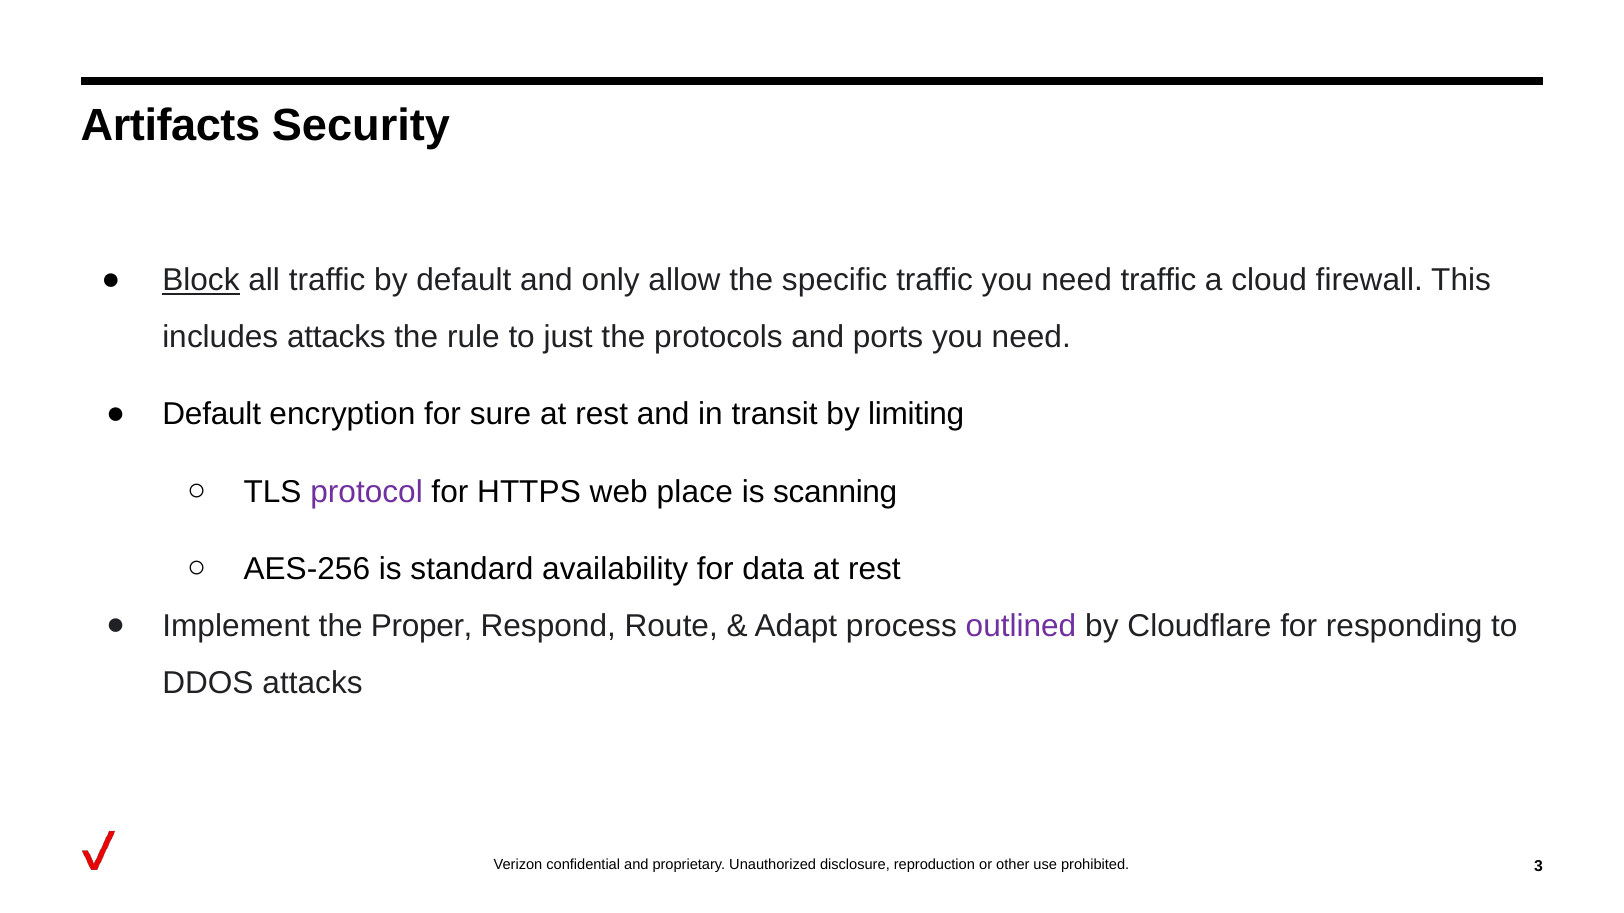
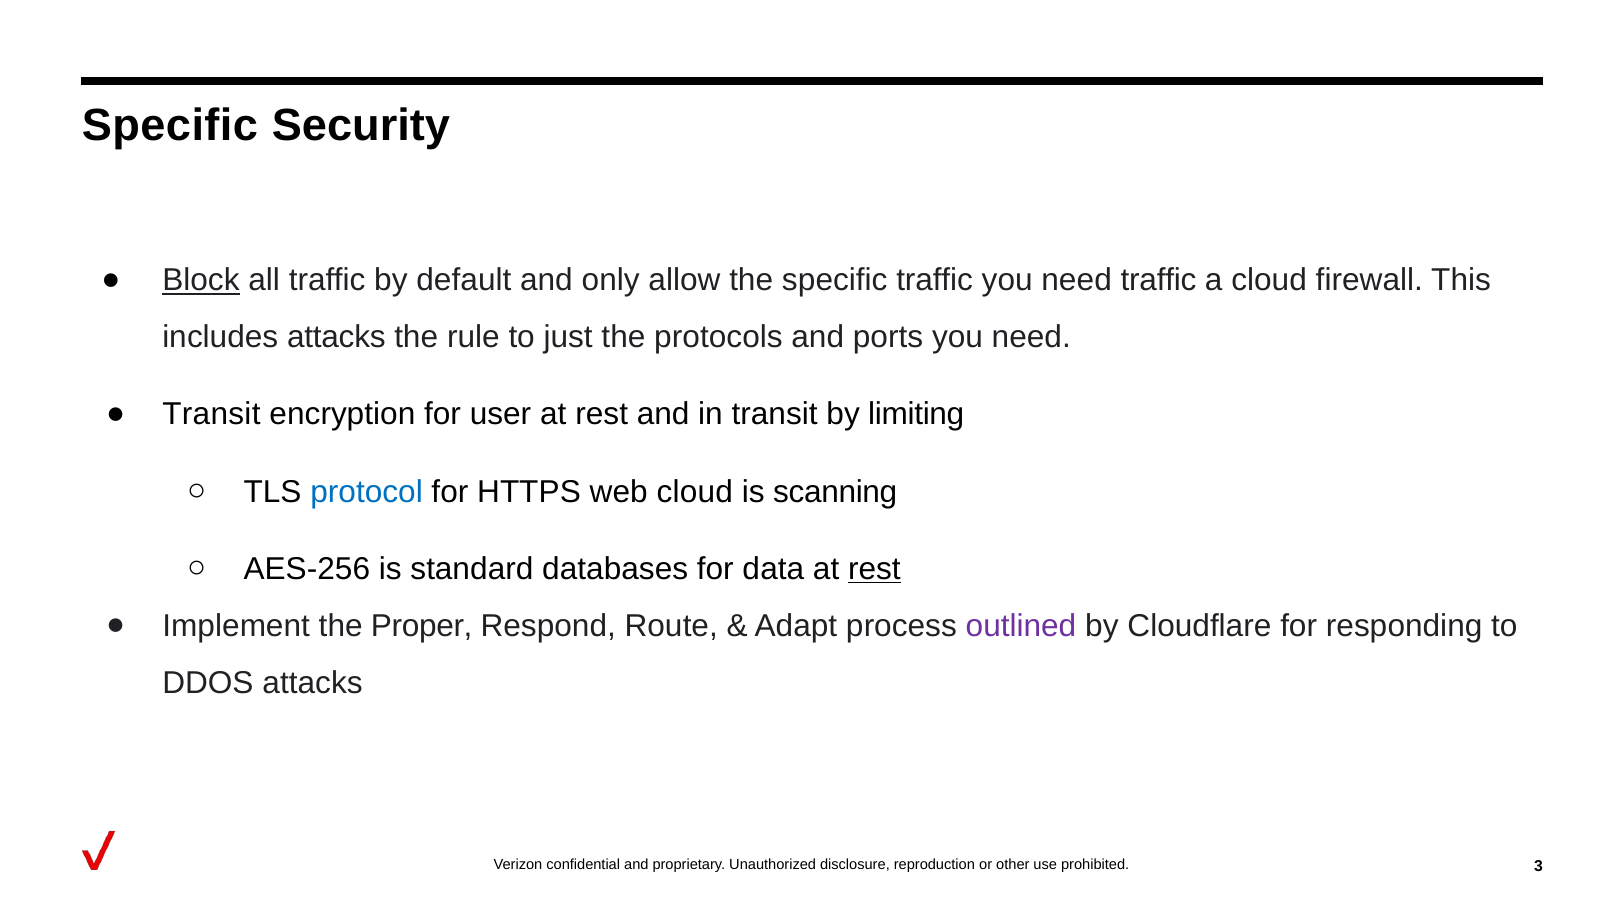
Artifacts: Artifacts -> Specific (170, 125)
Default: Default -> Transit (211, 415)
sure: sure -> user (501, 415)
protocol colour: purple -> blue (367, 492)
web place: place -> cloud (695, 492)
availability: availability -> databases (615, 569)
rest underline: none -> present (874, 569)
